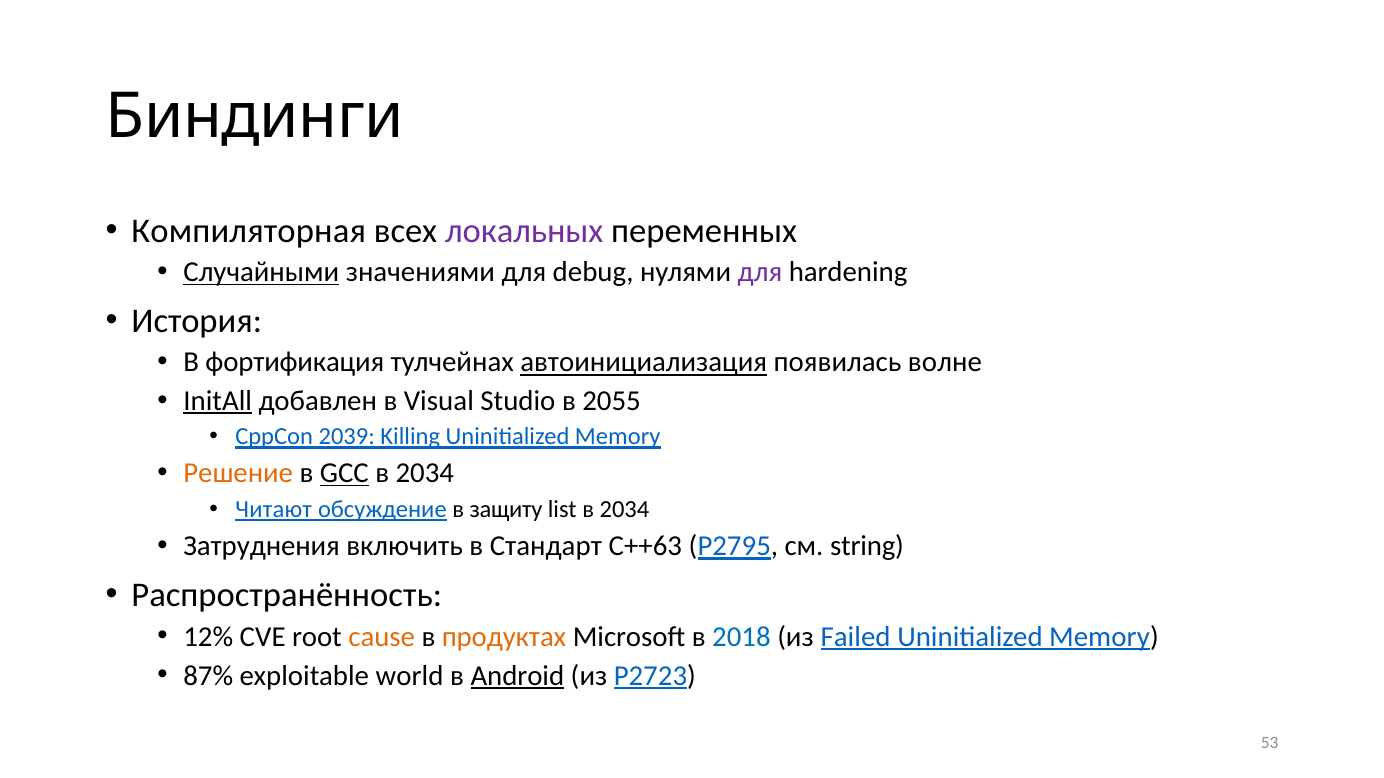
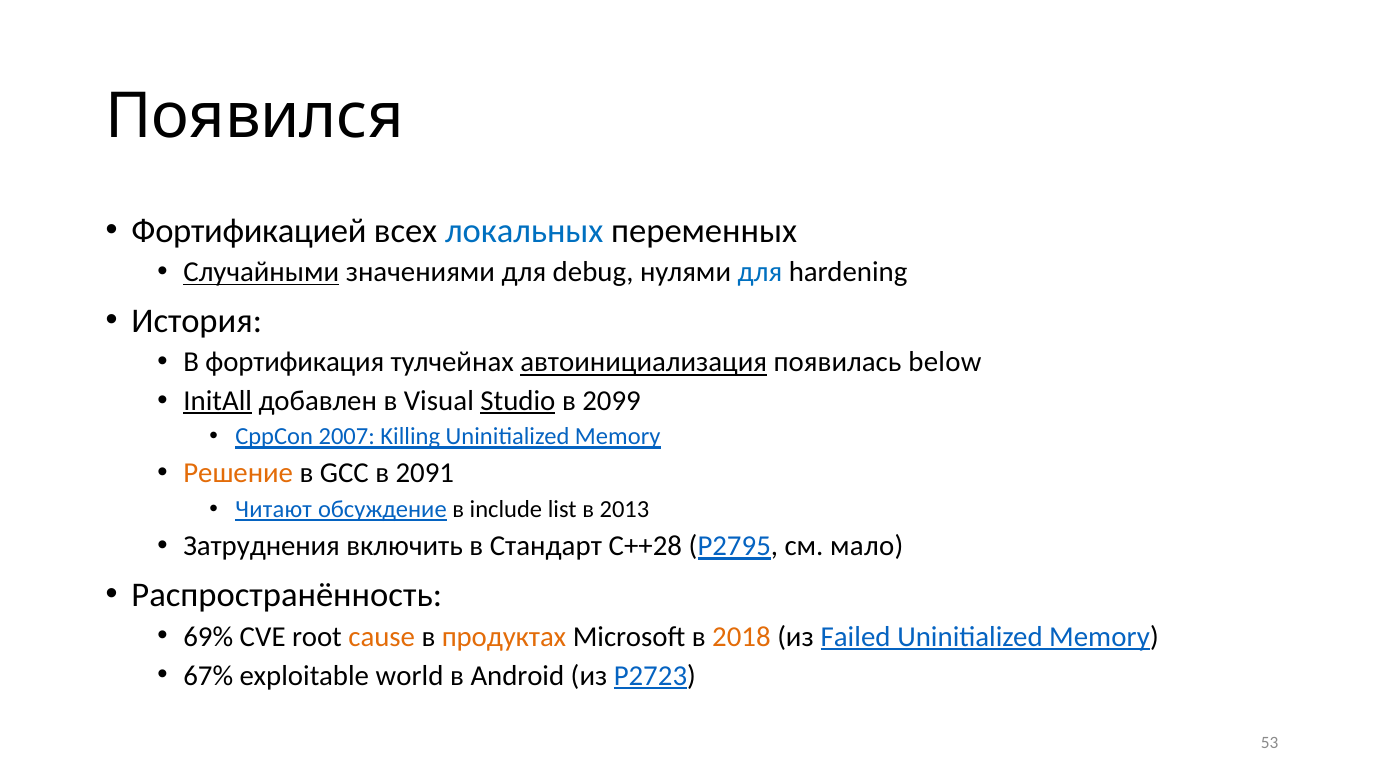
Биндинги: Биндинги -> Появился (255, 116)
Компиляторная: Компиляторная -> Фортификацией (249, 231)
локальных colour: purple -> blue (524, 231)
для colour: purple -> blue (760, 272)
волне: волне -> below (945, 362)
Studio underline: none -> present (518, 401)
2055: 2055 -> 2099 (612, 401)
2039: 2039 -> 2007 (347, 437)
GCC underline: present -> none (344, 473)
2034: 2034 -> 2091 (425, 473)
защиту: защиту -> include (506, 510)
list в 2034: 2034 -> 2013 (624, 510)
C++63: C++63 -> C++28 (645, 546)
string: string -> мало (867, 546)
12%: 12% -> 69% (208, 637)
2018 colour: blue -> orange (741, 637)
87%: 87% -> 67% (208, 676)
Android underline: present -> none (517, 676)
